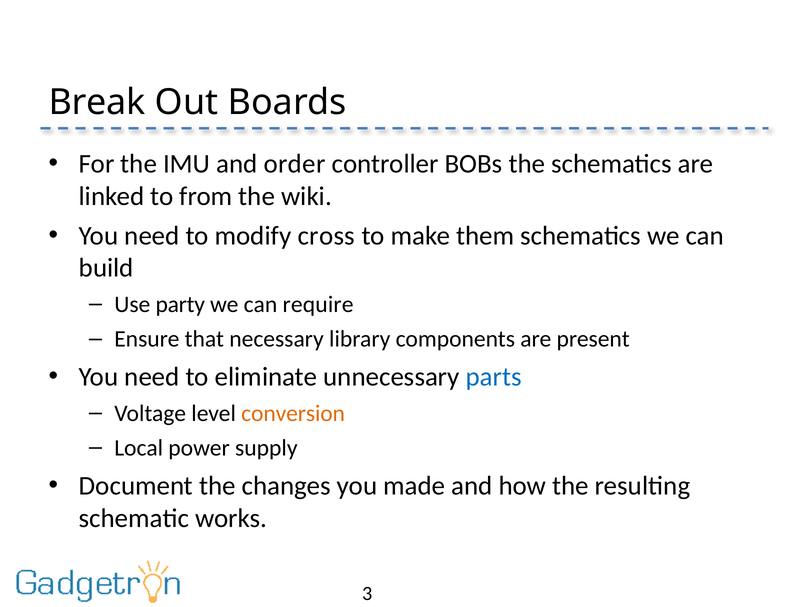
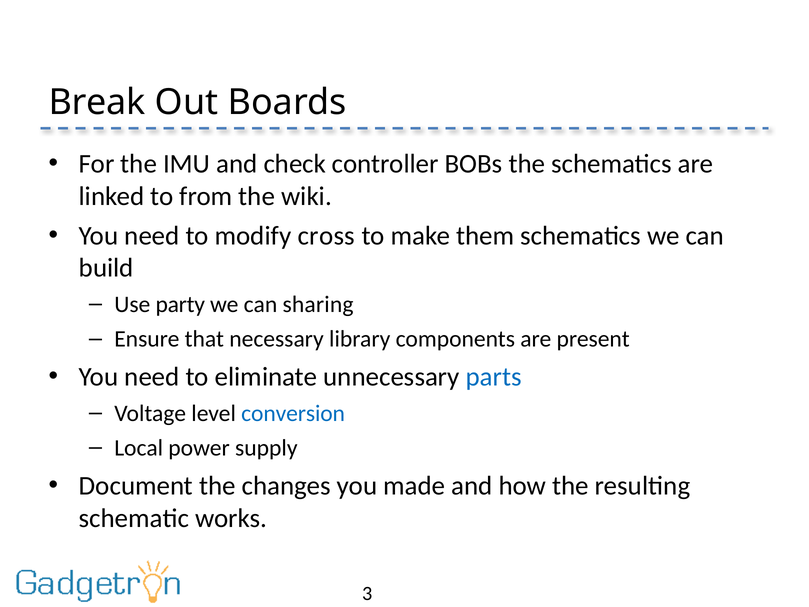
order: order -> check (295, 164)
require: require -> sharing (318, 304)
conversion colour: orange -> blue (293, 413)
